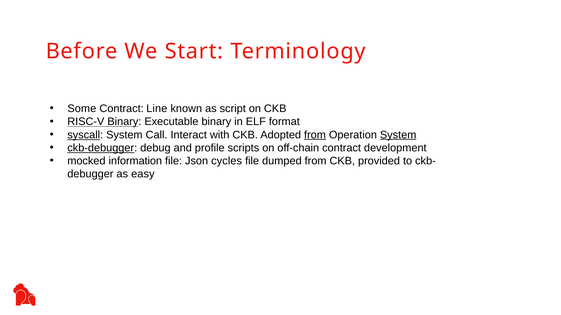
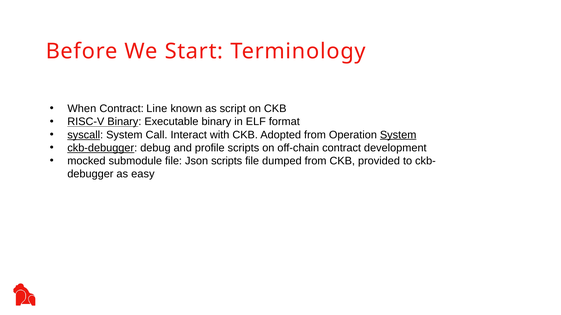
Some: Some -> When (82, 109)
from underline: present -> none (315, 135)
information: information -> submodule (135, 161)
Json cycles: cycles -> scripts (227, 161)
